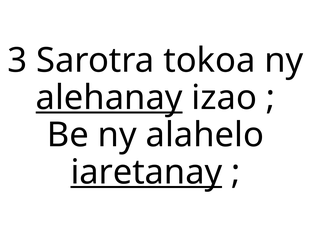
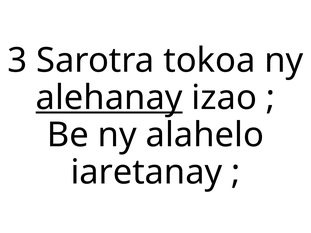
iaretanay underline: present -> none (146, 172)
